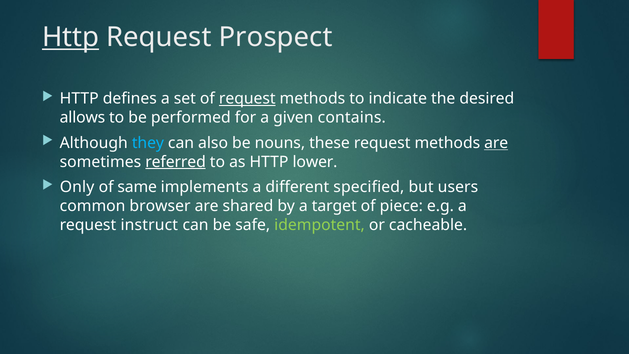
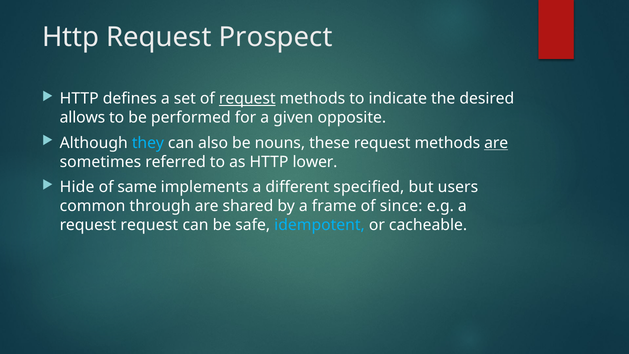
Http underline: present -> none (71, 37)
contains: contains -> opposite (352, 117)
referred underline: present -> none (176, 162)
Only: Only -> Hide (77, 187)
browser: browser -> through (160, 206)
target: target -> frame (334, 206)
piece: piece -> since (401, 206)
request instruct: instruct -> request (149, 225)
idempotent colour: light green -> light blue (320, 225)
